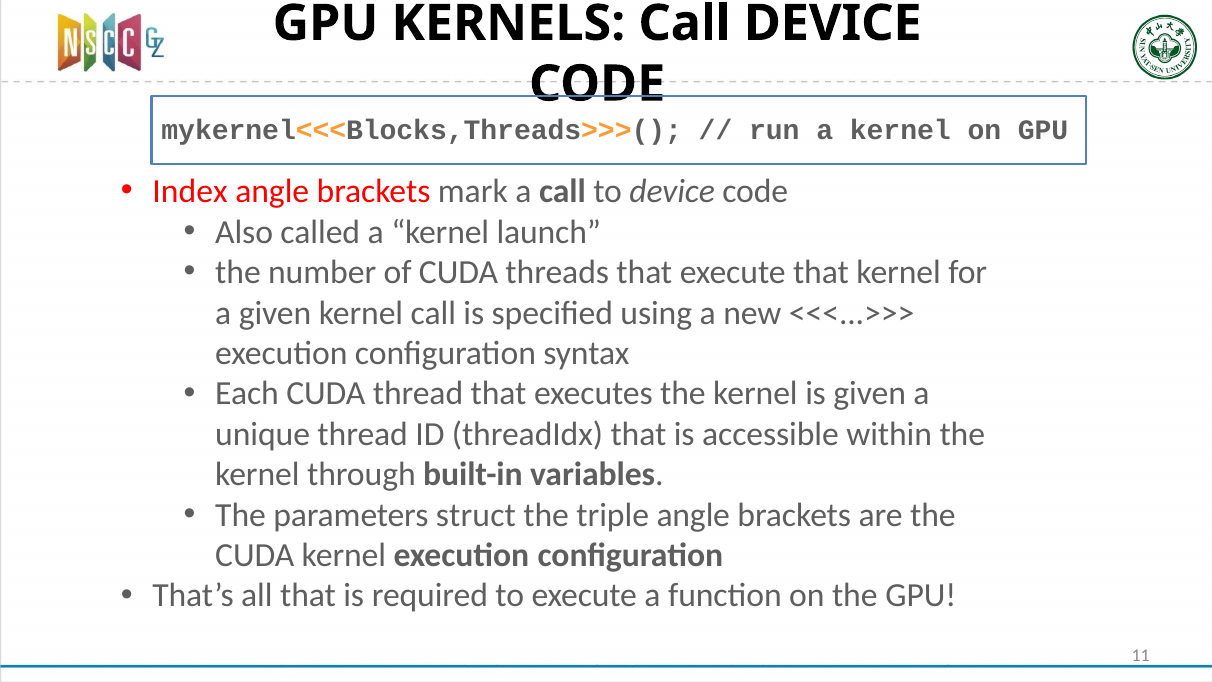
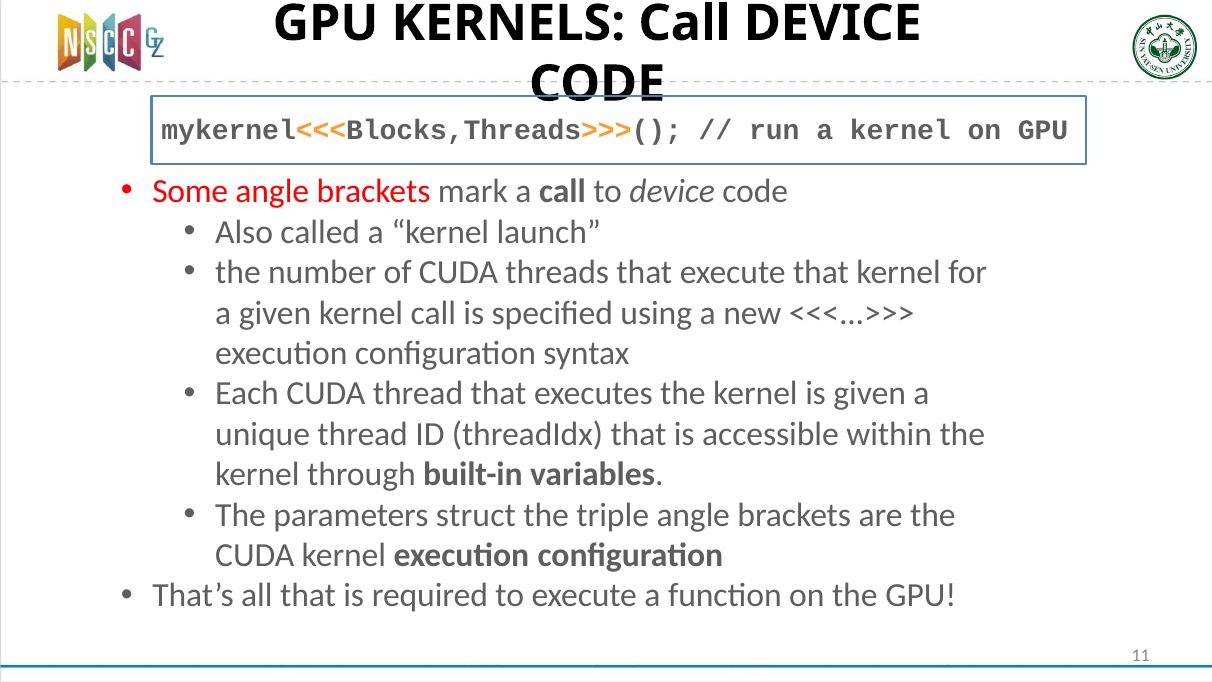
Index: Index -> Some (190, 192)
